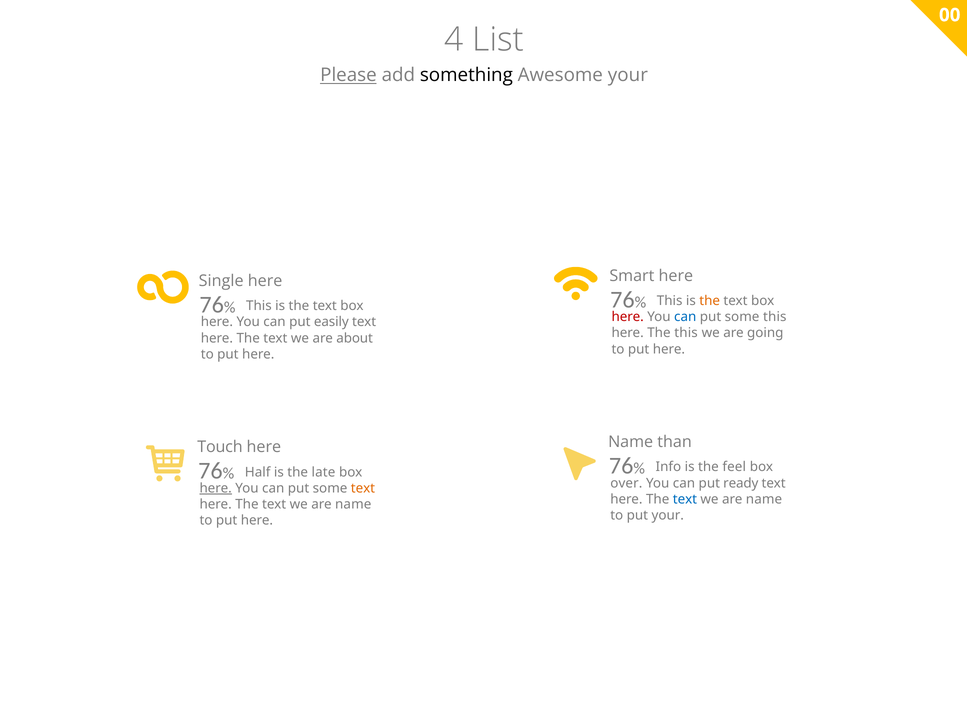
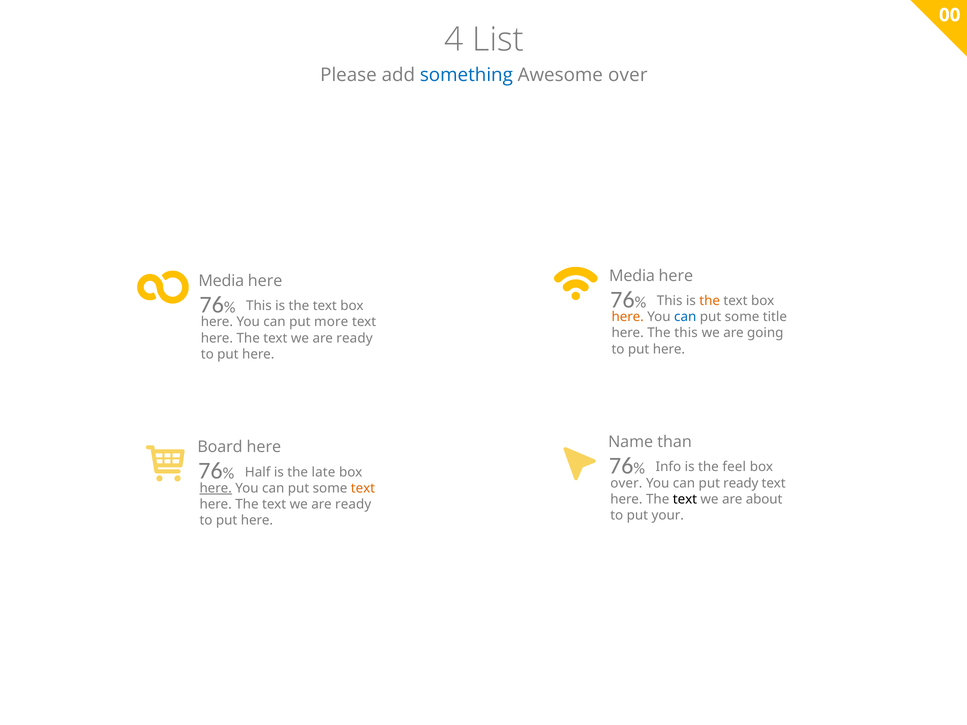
Please underline: present -> none (348, 75)
something colour: black -> blue (466, 75)
Awesome your: your -> over (628, 75)
Smart: Smart -> Media (632, 276)
Single: Single -> Media (221, 281)
here colour: red -> orange (628, 317)
some this: this -> title (775, 317)
easily: easily -> more (331, 322)
about: about -> ready (354, 338)
Touch: Touch -> Board (220, 447)
text colour: blue -> black (685, 499)
name: name -> about (764, 499)
name: name -> ready (353, 505)
